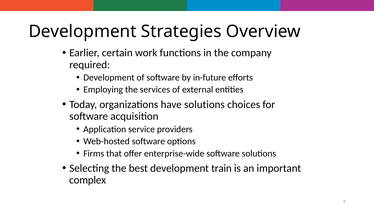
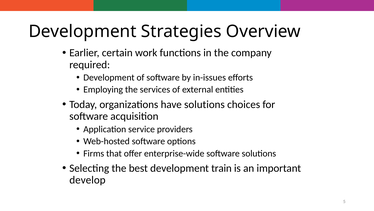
in-future: in-future -> in-issues (209, 77)
complex: complex -> develop (87, 180)
